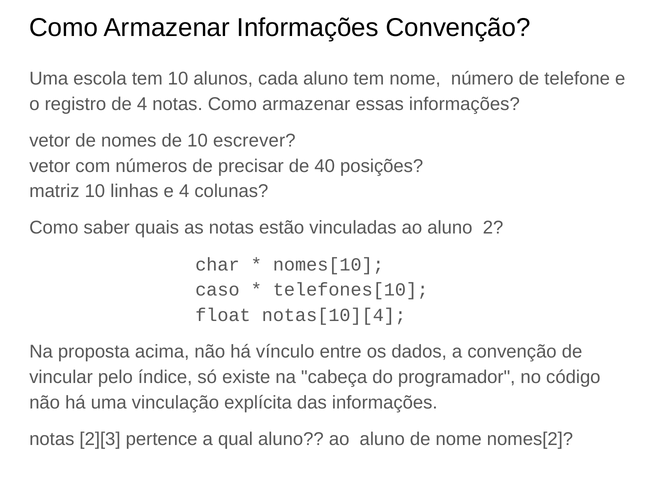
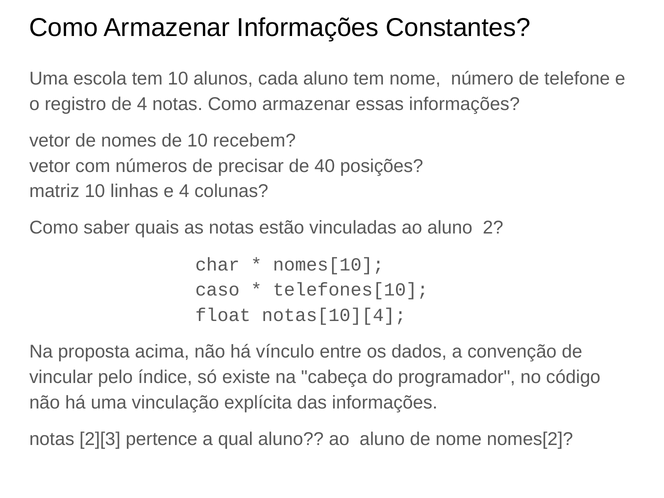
Informações Convenção: Convenção -> Constantes (458, 28)
escrever: escrever -> recebem (254, 140)
